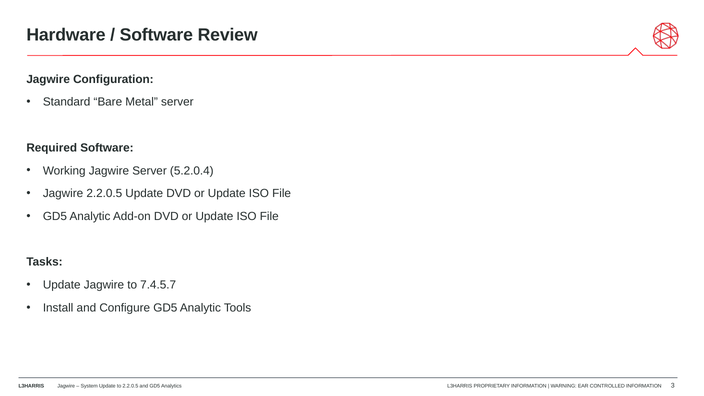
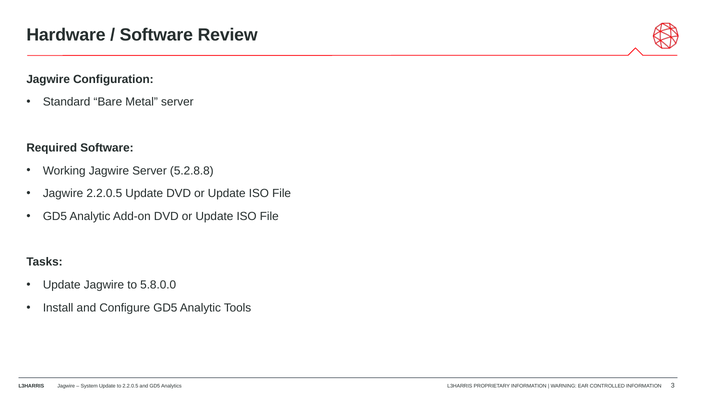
5.2.0.4: 5.2.0.4 -> 5.2.8.8 (192, 171)
7.4.5.7: 7.4.5.7 -> 5.8.0.0 (158, 285)
